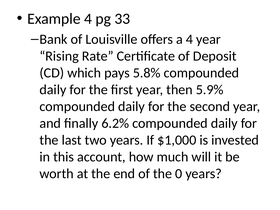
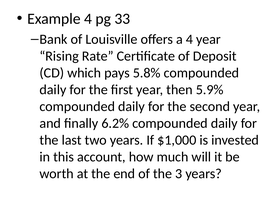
0: 0 -> 3 (179, 174)
